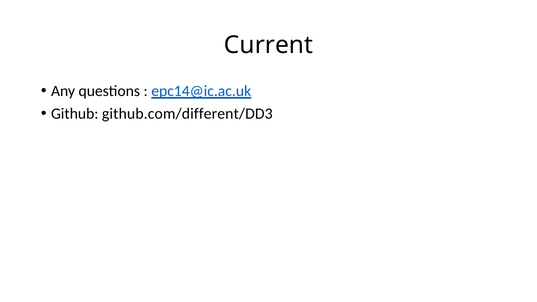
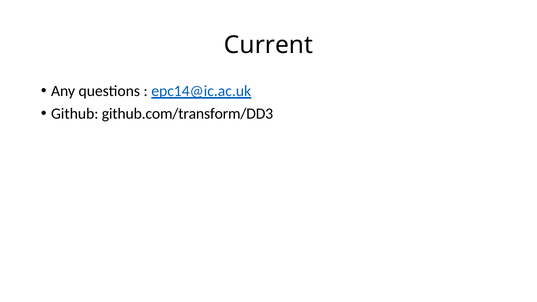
github.com/different/DD3: github.com/different/DD3 -> github.com/transform/DD3 (187, 114)
